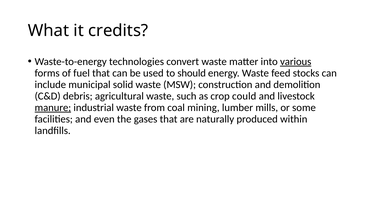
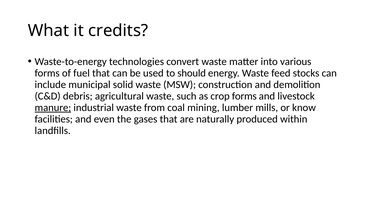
various underline: present -> none (296, 62)
crop could: could -> forms (244, 96)
some: some -> know (304, 108)
